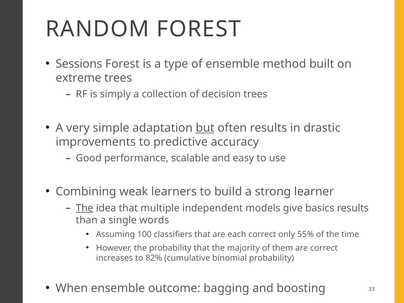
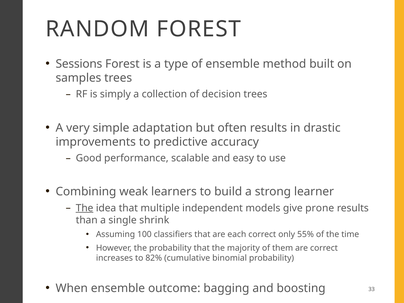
extreme: extreme -> samples (78, 78)
but underline: present -> none (205, 128)
basics: basics -> prone (320, 208)
words: words -> shrink (154, 220)
